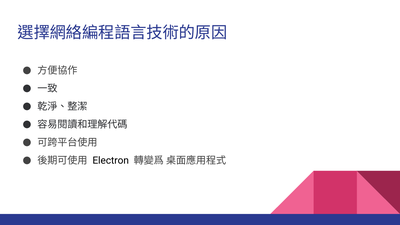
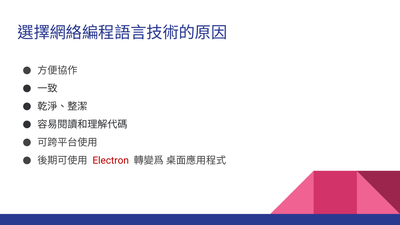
Electron colour: black -> red (111, 160)
